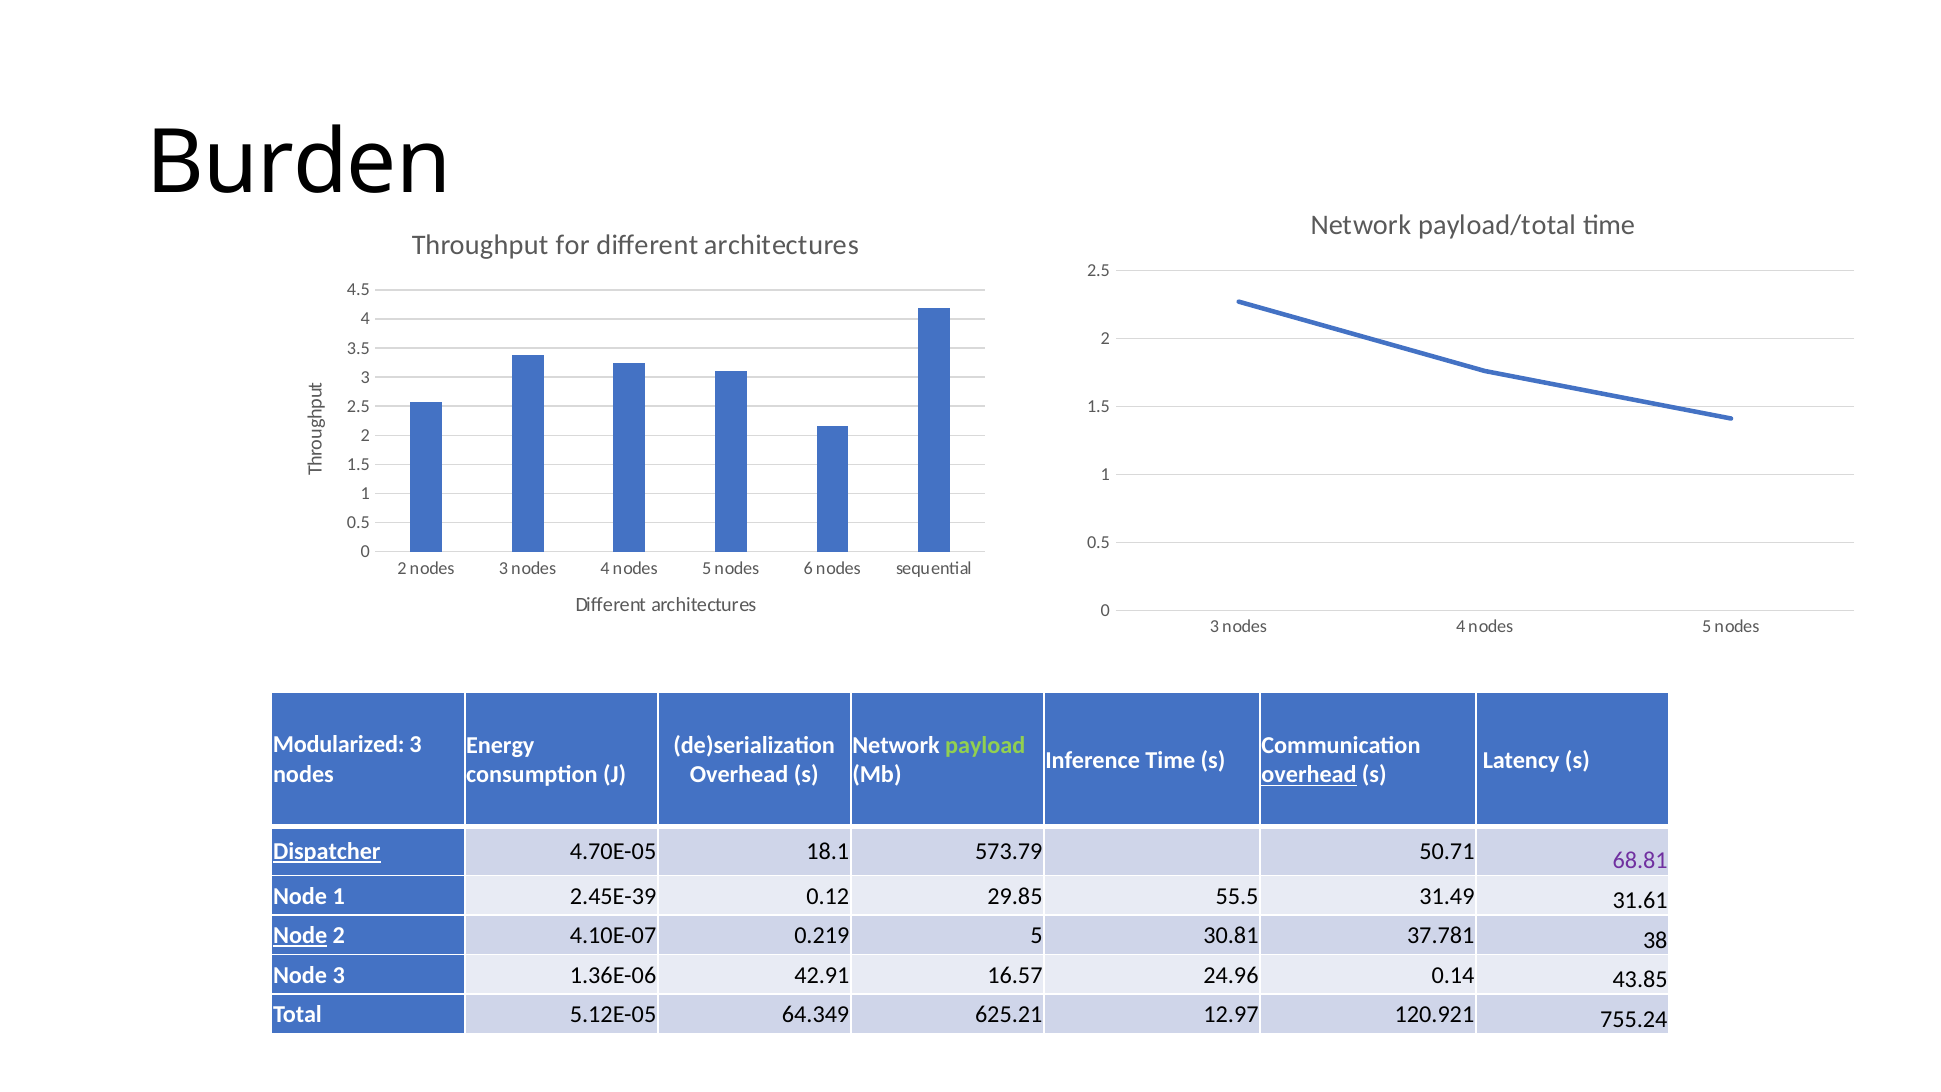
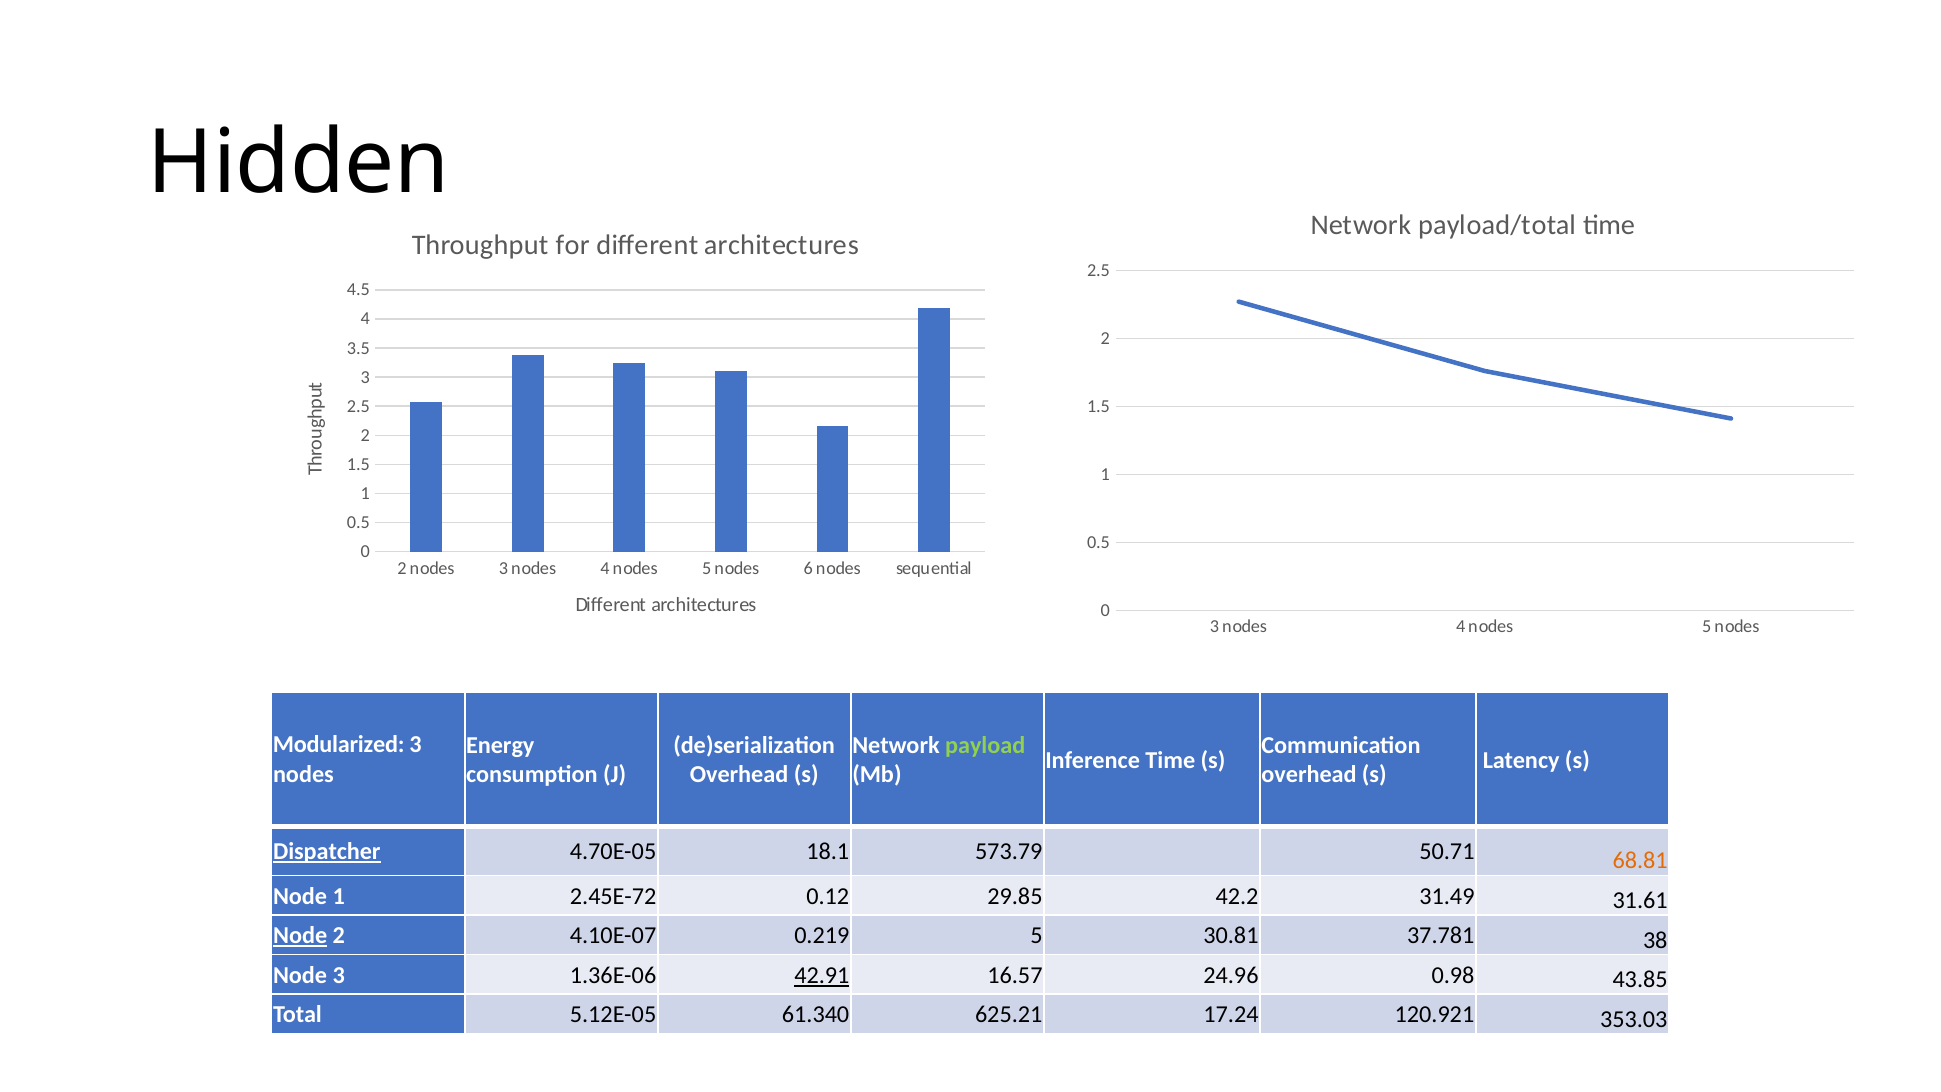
Burden: Burden -> Hidden (299, 163)
overhead underline: present -> none (1309, 775)
68.81 colour: purple -> orange (1640, 861)
2.45E-39: 2.45E-39 -> 2.45E-72 (613, 896)
55.5: 55.5 -> 42.2 (1237, 896)
42.91 underline: none -> present (822, 975)
0.14: 0.14 -> 0.98 (1453, 975)
64.349: 64.349 -> 61.340 (816, 1015)
12.97: 12.97 -> 17.24 (1231, 1015)
755.24: 755.24 -> 353.03 (1634, 1019)
